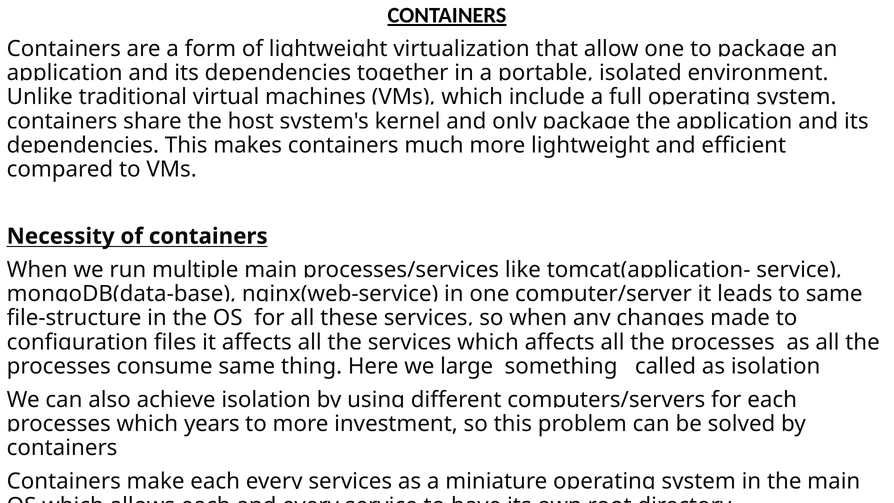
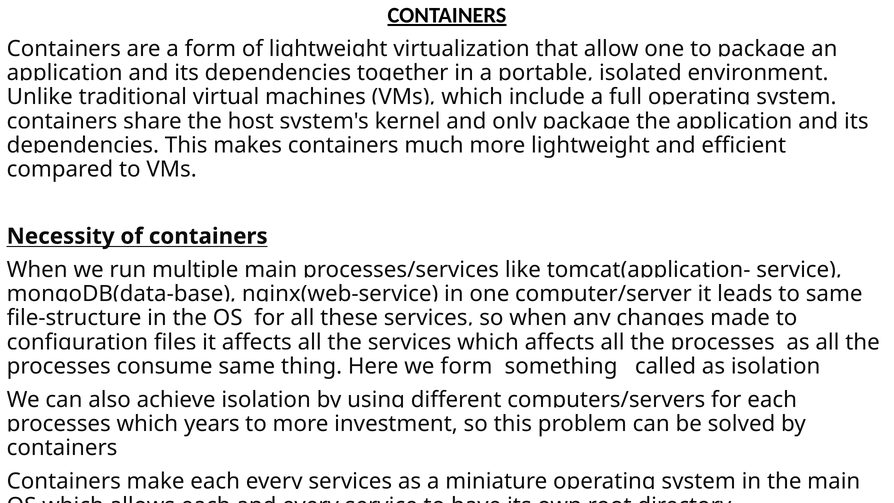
we large: large -> form (467, 366)
